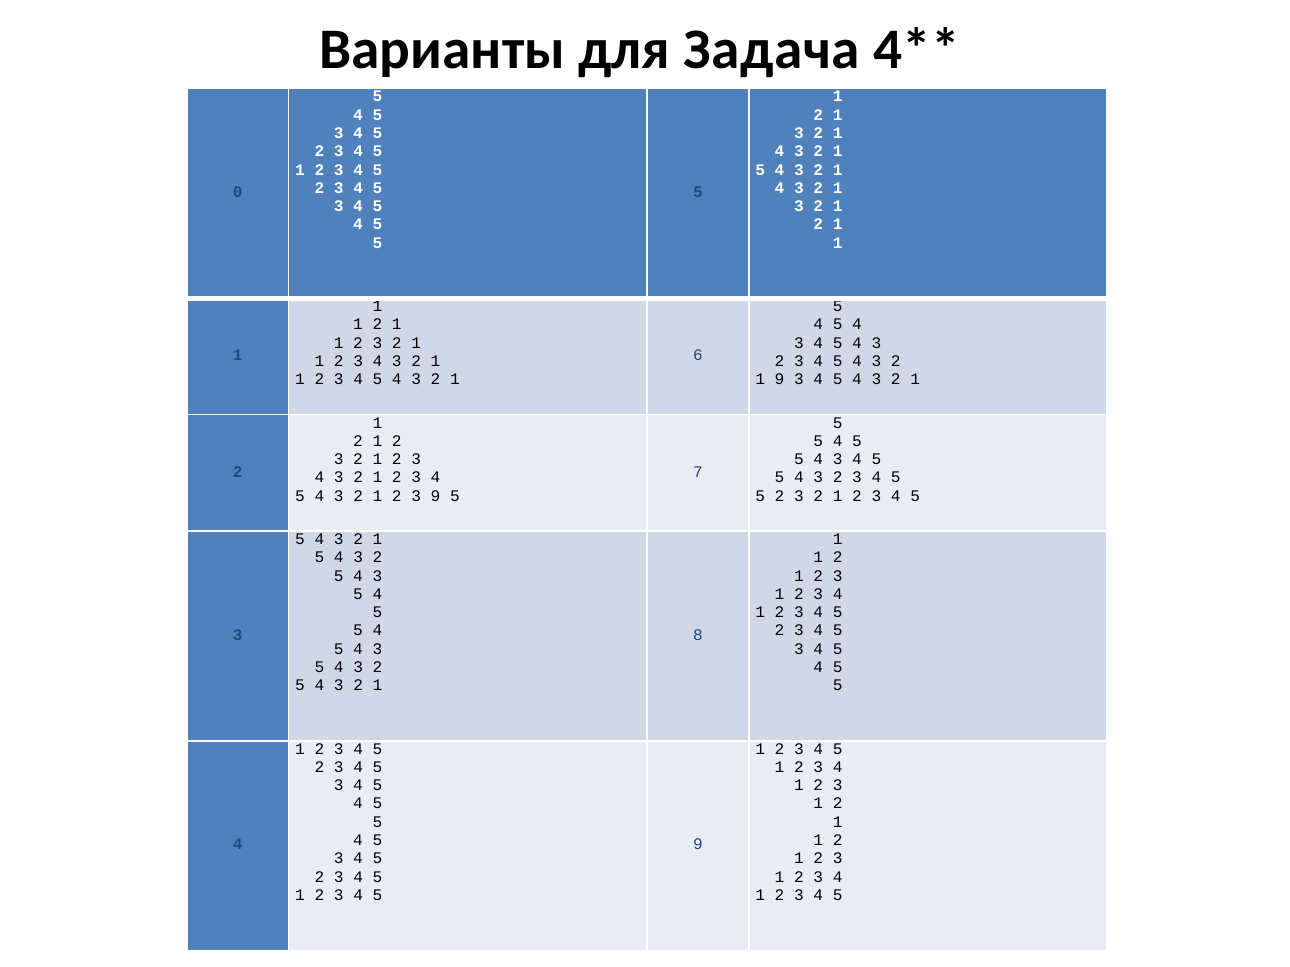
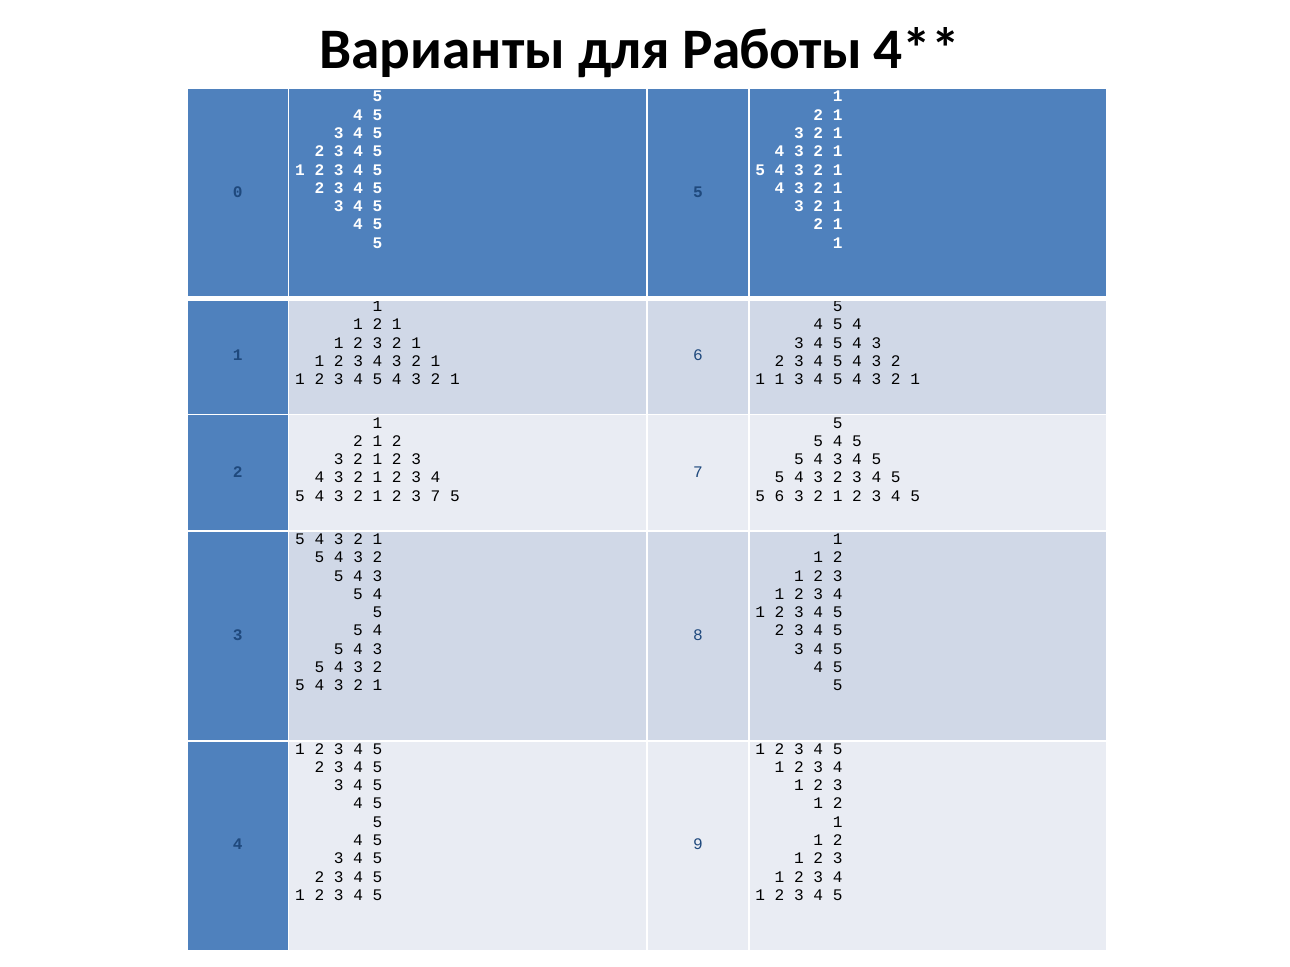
Задача: Задача -> Работы (772, 50)
9: 9 -> 1 (780, 380)
3 9: 9 -> 7 (436, 496)
2: 2 -> 6 (780, 496)
